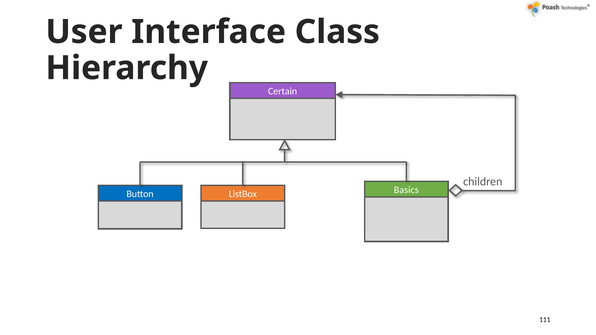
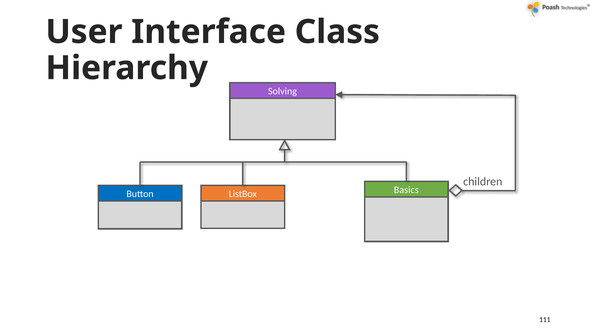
Certain: Certain -> Solving (282, 91)
